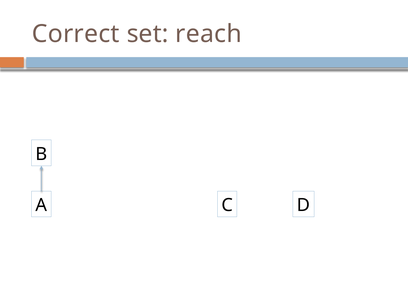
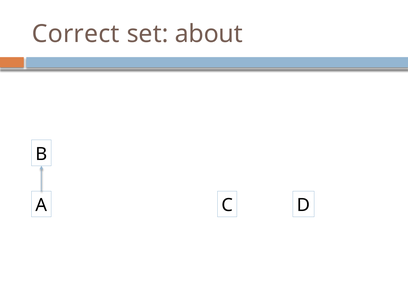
reach: reach -> about (209, 34)
